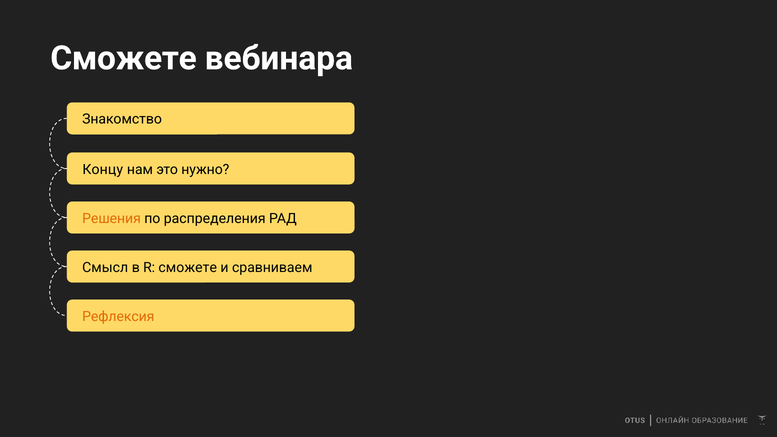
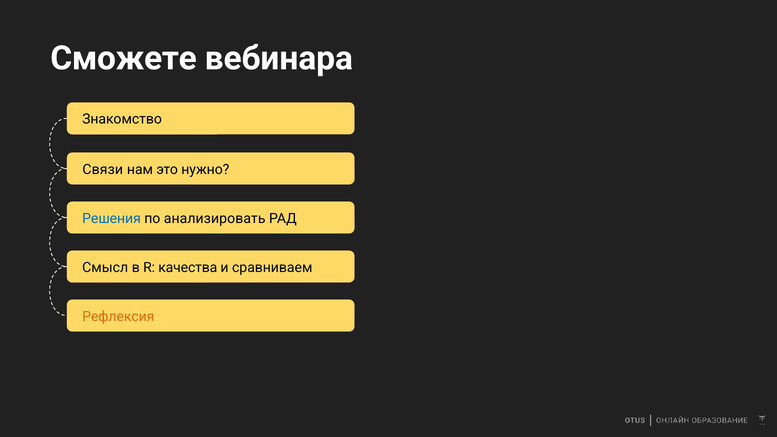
Концу: Концу -> Связи (103, 169)
Решения colour: orange -> blue (112, 218)
распределения: распределения -> анализировать (215, 218)
R сможете: сможете -> качества (188, 268)
